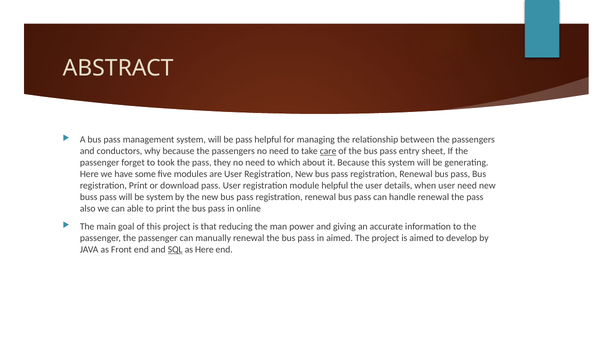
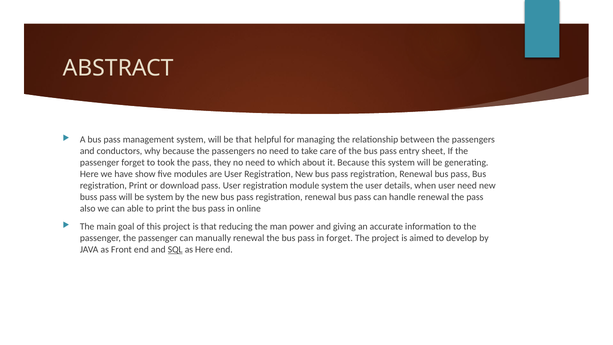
be pass: pass -> that (244, 140)
care underline: present -> none (328, 151)
some: some -> show (145, 174)
module helpful: helpful -> system (335, 186)
in aimed: aimed -> forget (340, 238)
